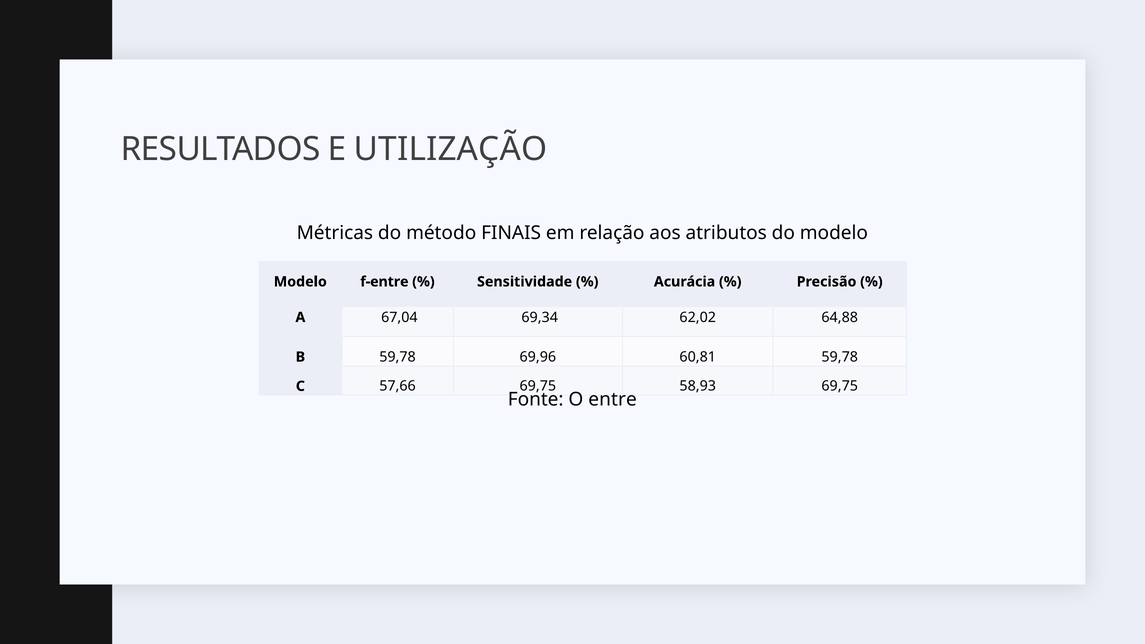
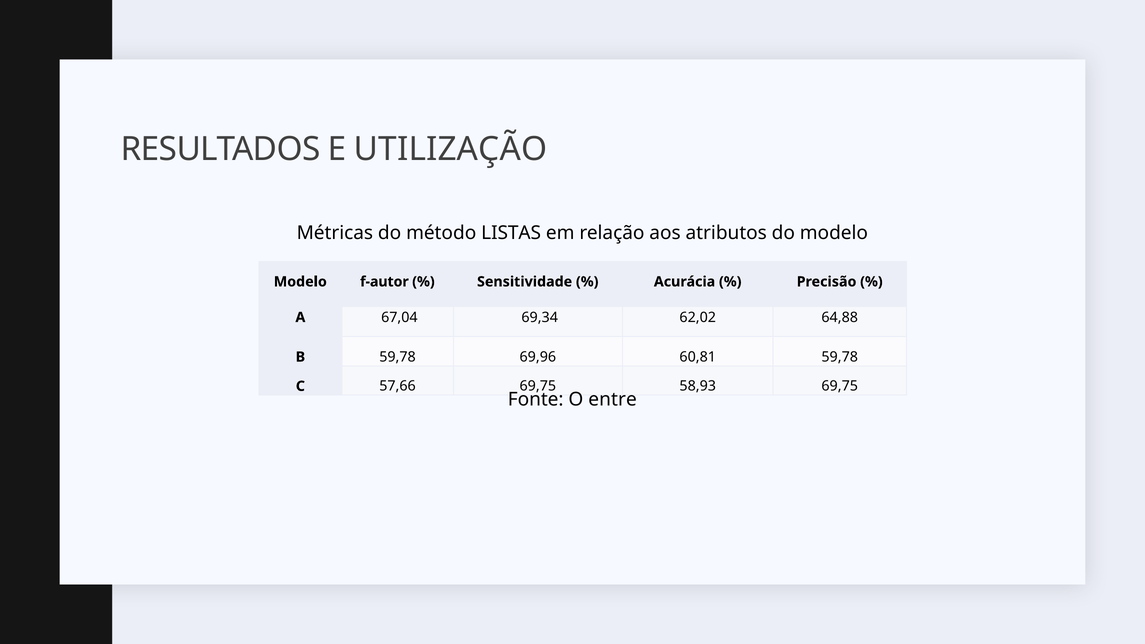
FINAIS: FINAIS -> LISTAS (511, 233)
f-entre: f-entre -> f-autor (384, 282)
